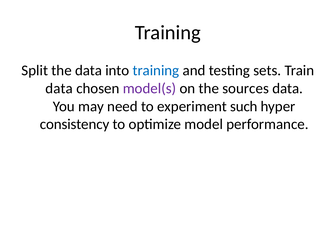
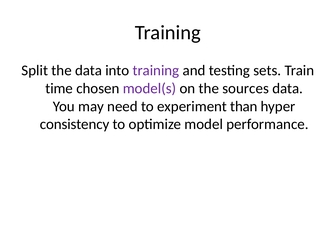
training colour: blue -> purple (156, 70)
data: data -> time (59, 88)
such: such -> than (244, 106)
